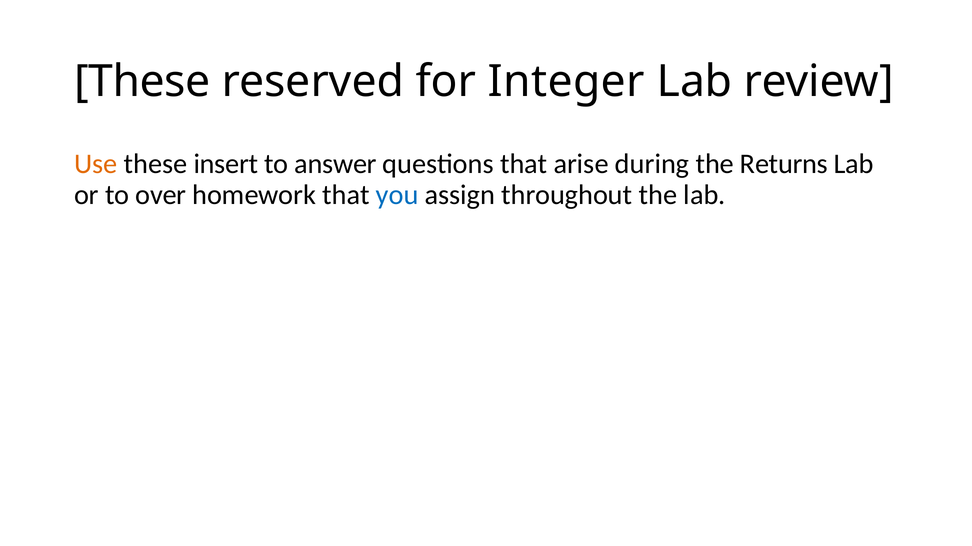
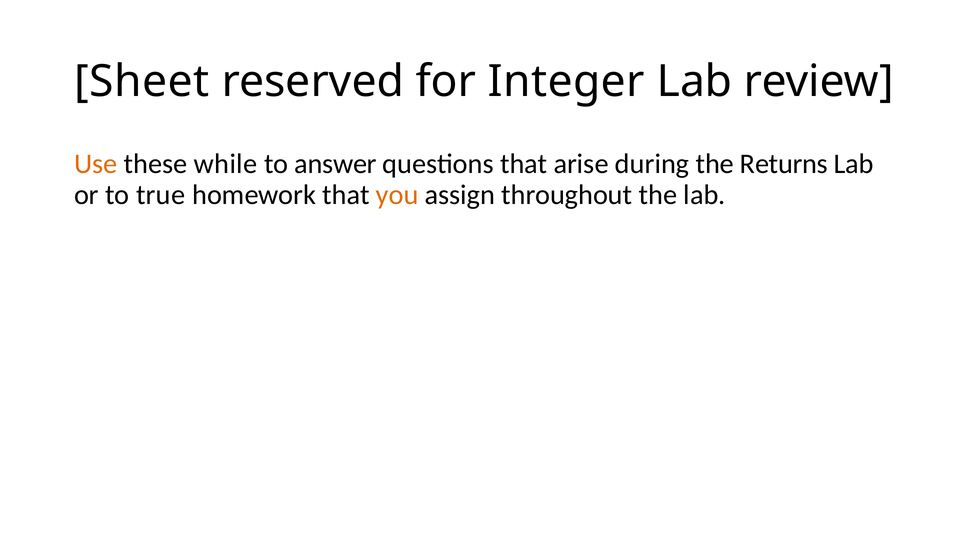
These: These -> Sheet (142, 82)
insert: insert -> while (226, 164)
over: over -> true (161, 195)
you colour: blue -> orange (397, 195)
